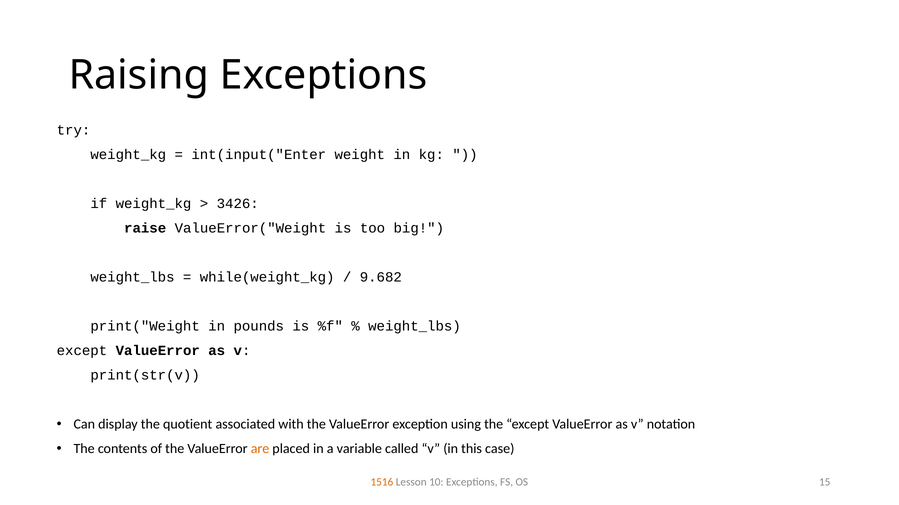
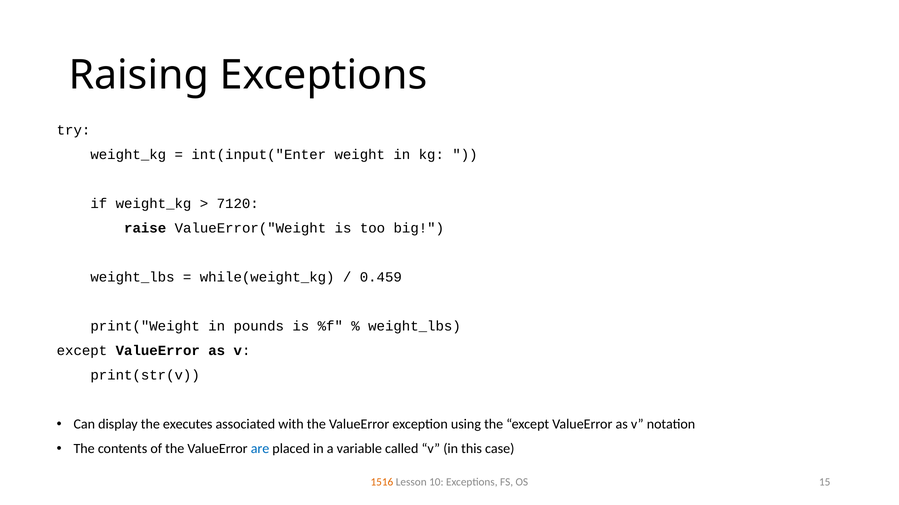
3426: 3426 -> 7120 (238, 204)
9.682: 9.682 -> 0.459 (381, 277)
quotient: quotient -> executes (188, 425)
are colour: orange -> blue (260, 449)
